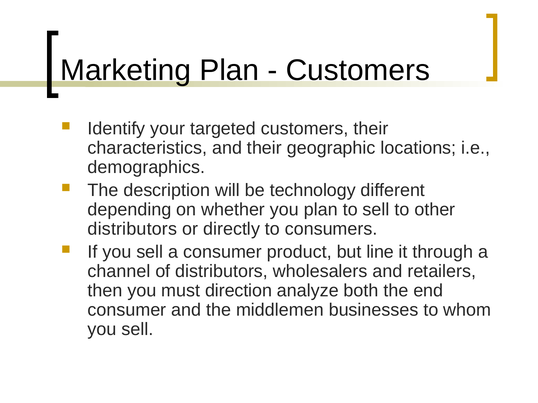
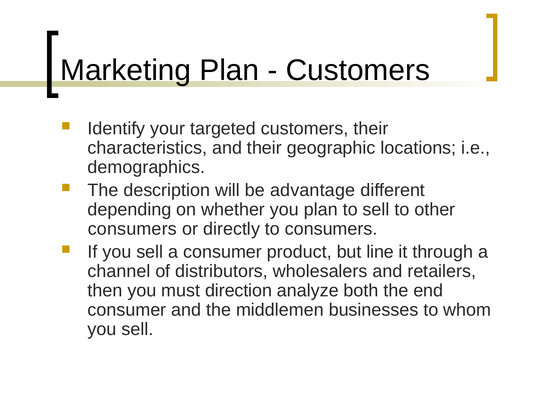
technology: technology -> advantage (313, 190)
distributors: distributors -> consumers (132, 229)
